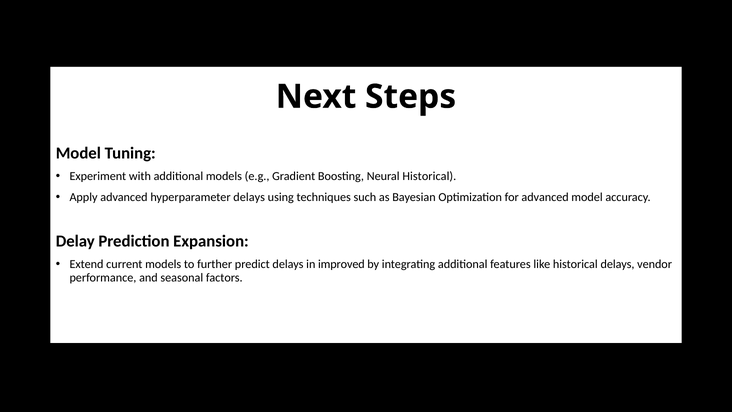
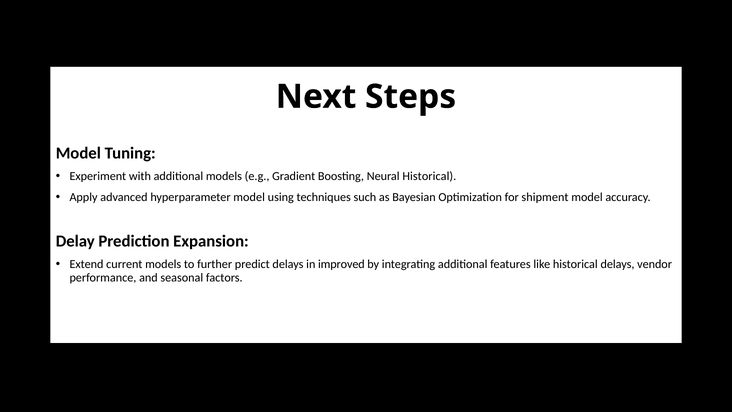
hyperparameter delays: delays -> model (249, 197)
for advanced: advanced -> shipment (545, 197)
